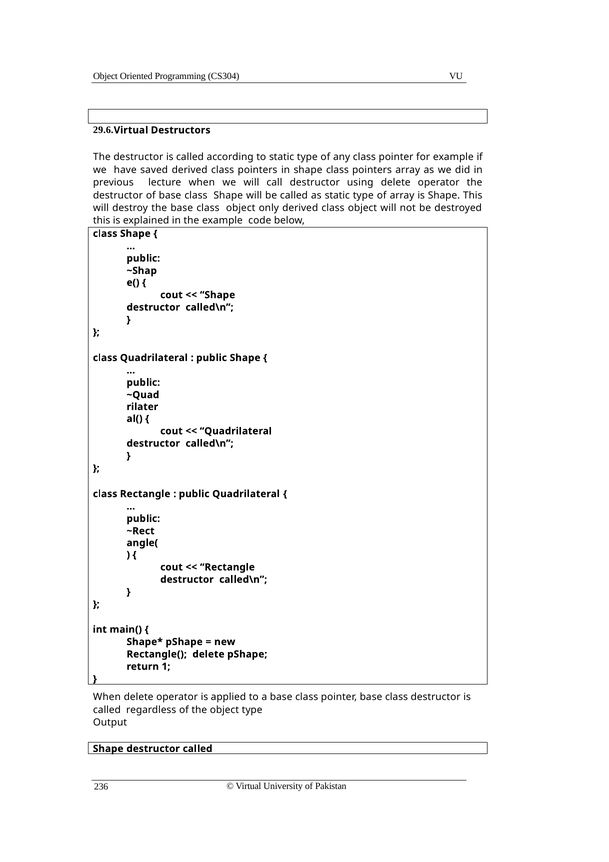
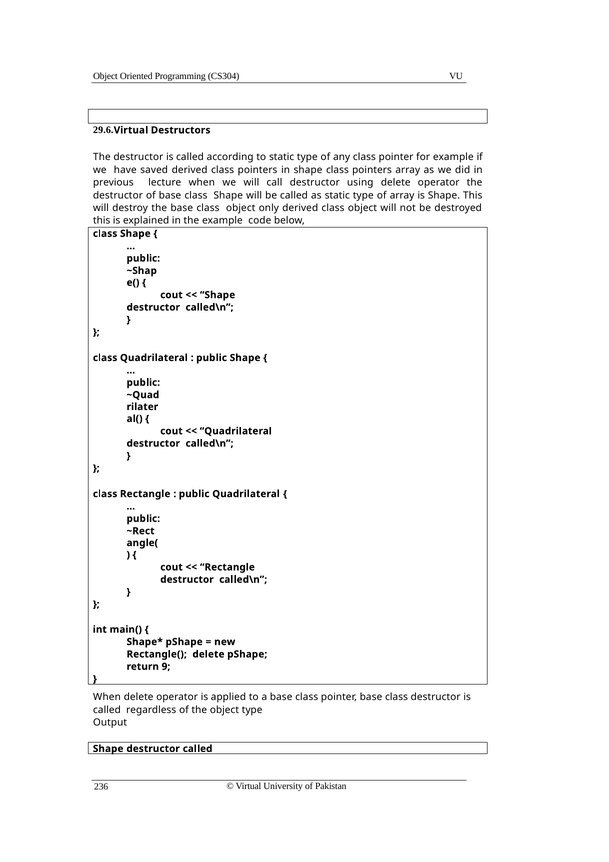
1: 1 -> 9 (166, 666)
